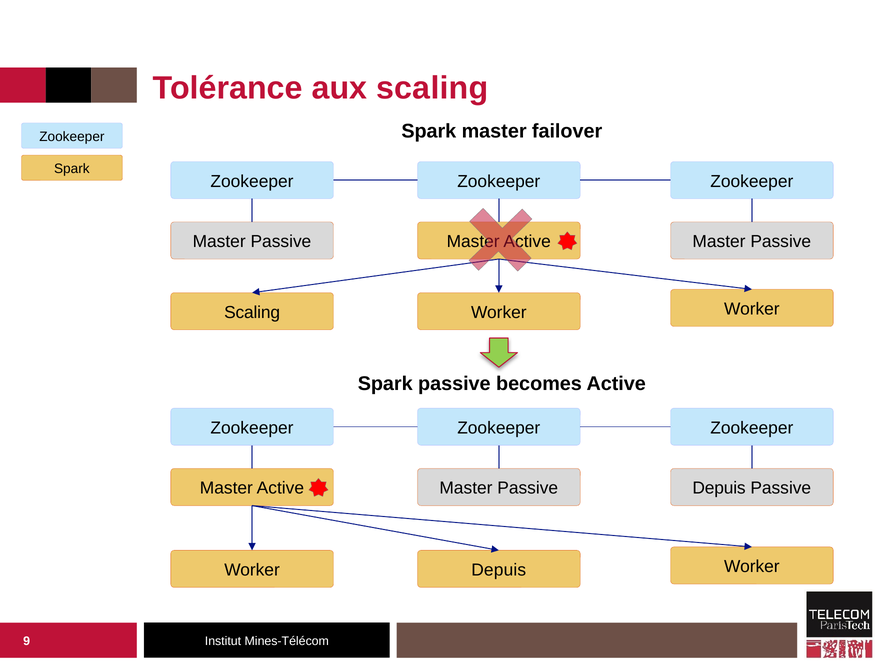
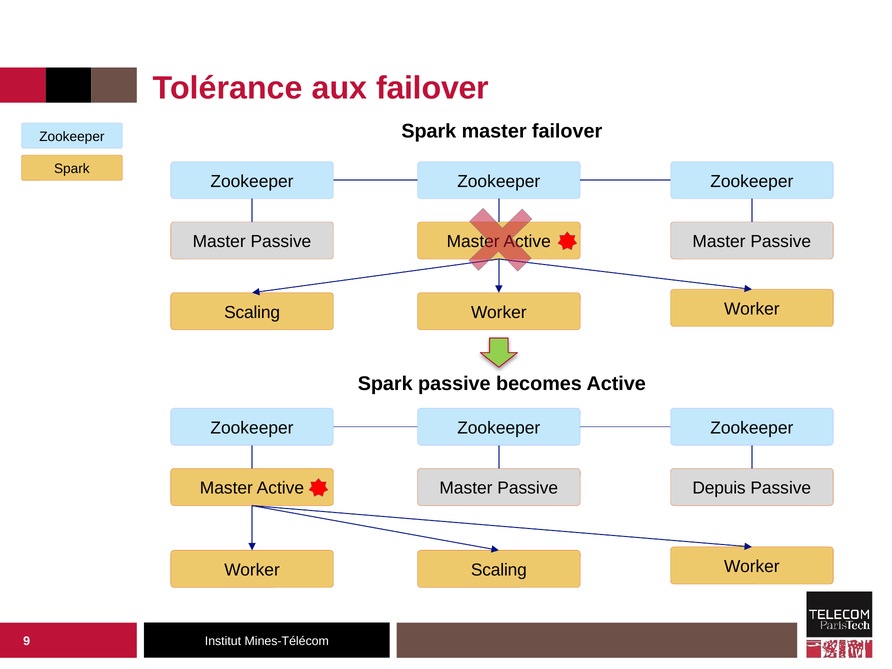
aux scaling: scaling -> failover (433, 88)
Worker Depuis: Depuis -> Scaling (499, 570)
